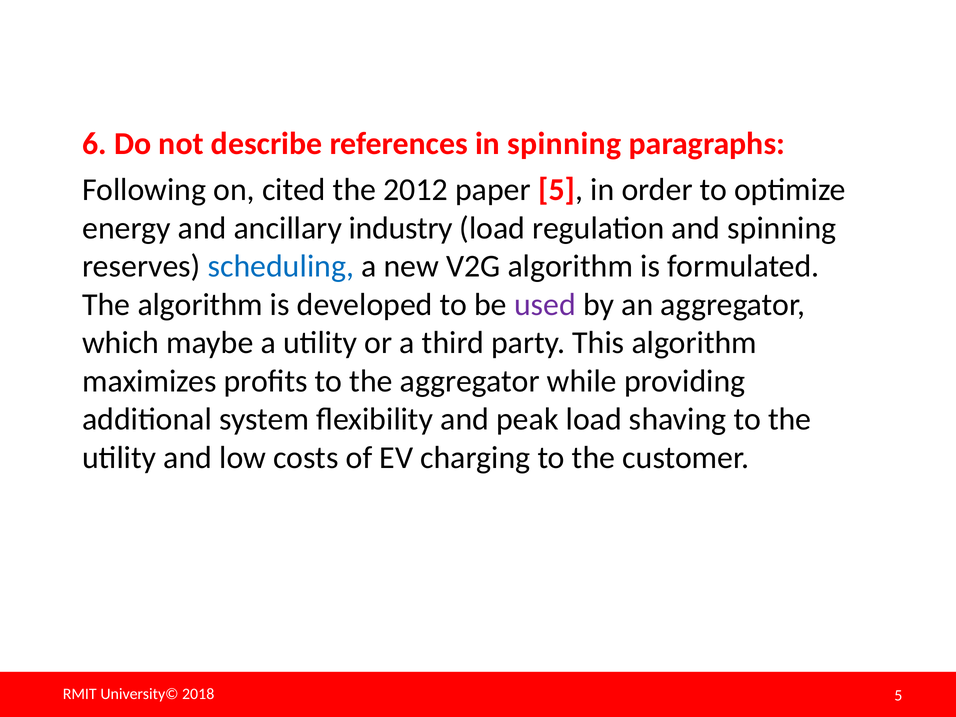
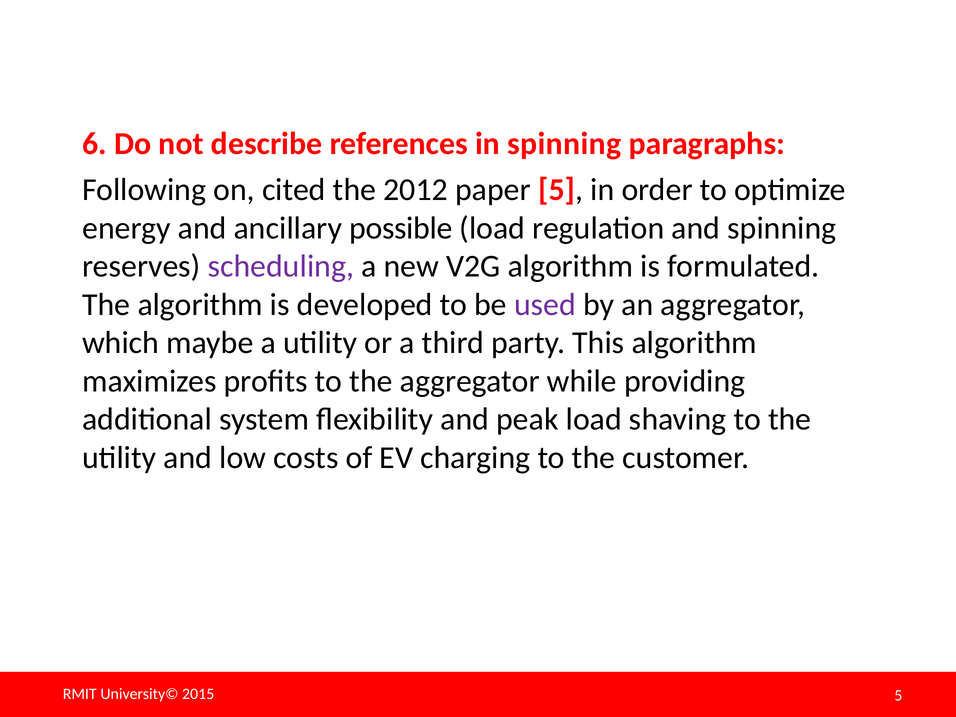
industry: industry -> possible (401, 228)
scheduling colour: blue -> purple (281, 266)
2018: 2018 -> 2015 (198, 694)
